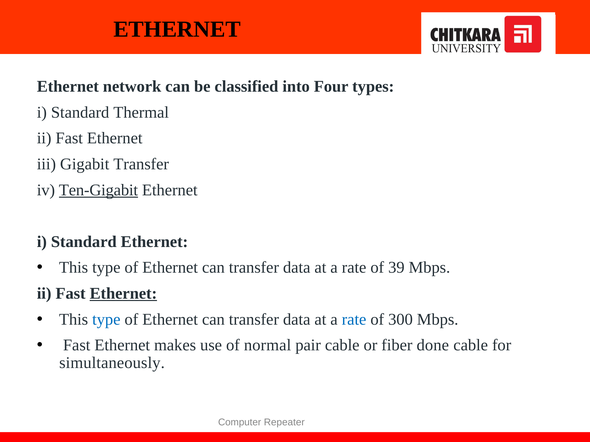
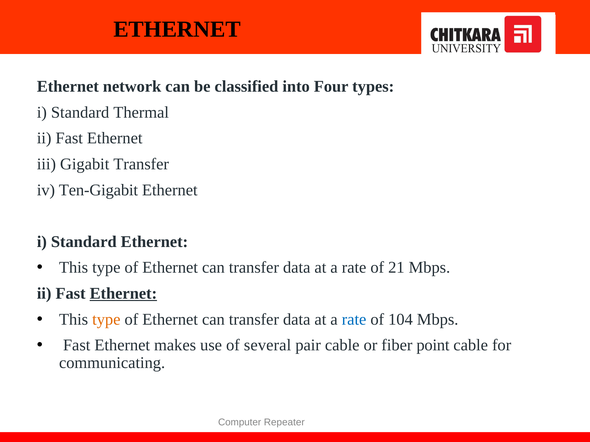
Ten-Gigabit underline: present -> none (98, 190)
39: 39 -> 21 (396, 268)
type colour: blue -> orange (106, 320)
300: 300 -> 104 (401, 320)
normal: normal -> several (268, 346)
done: done -> point (433, 346)
simultaneously: simultaneously -> communicating (112, 363)
